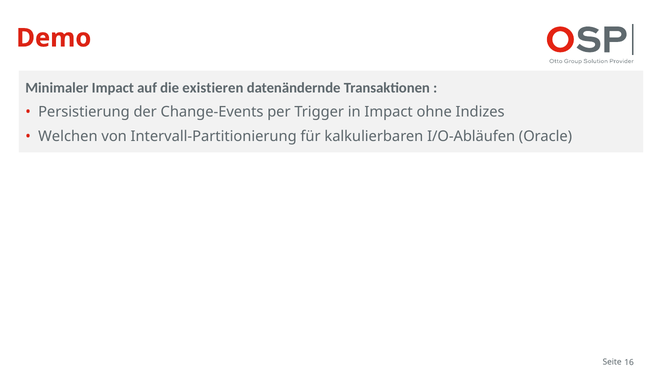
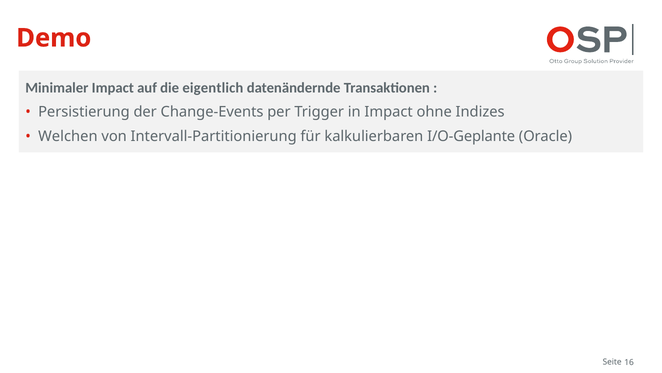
existieren: existieren -> eigentlich (213, 88)
I/O-Abläufen: I/O-Abläufen -> I/O-Geplante (471, 136)
